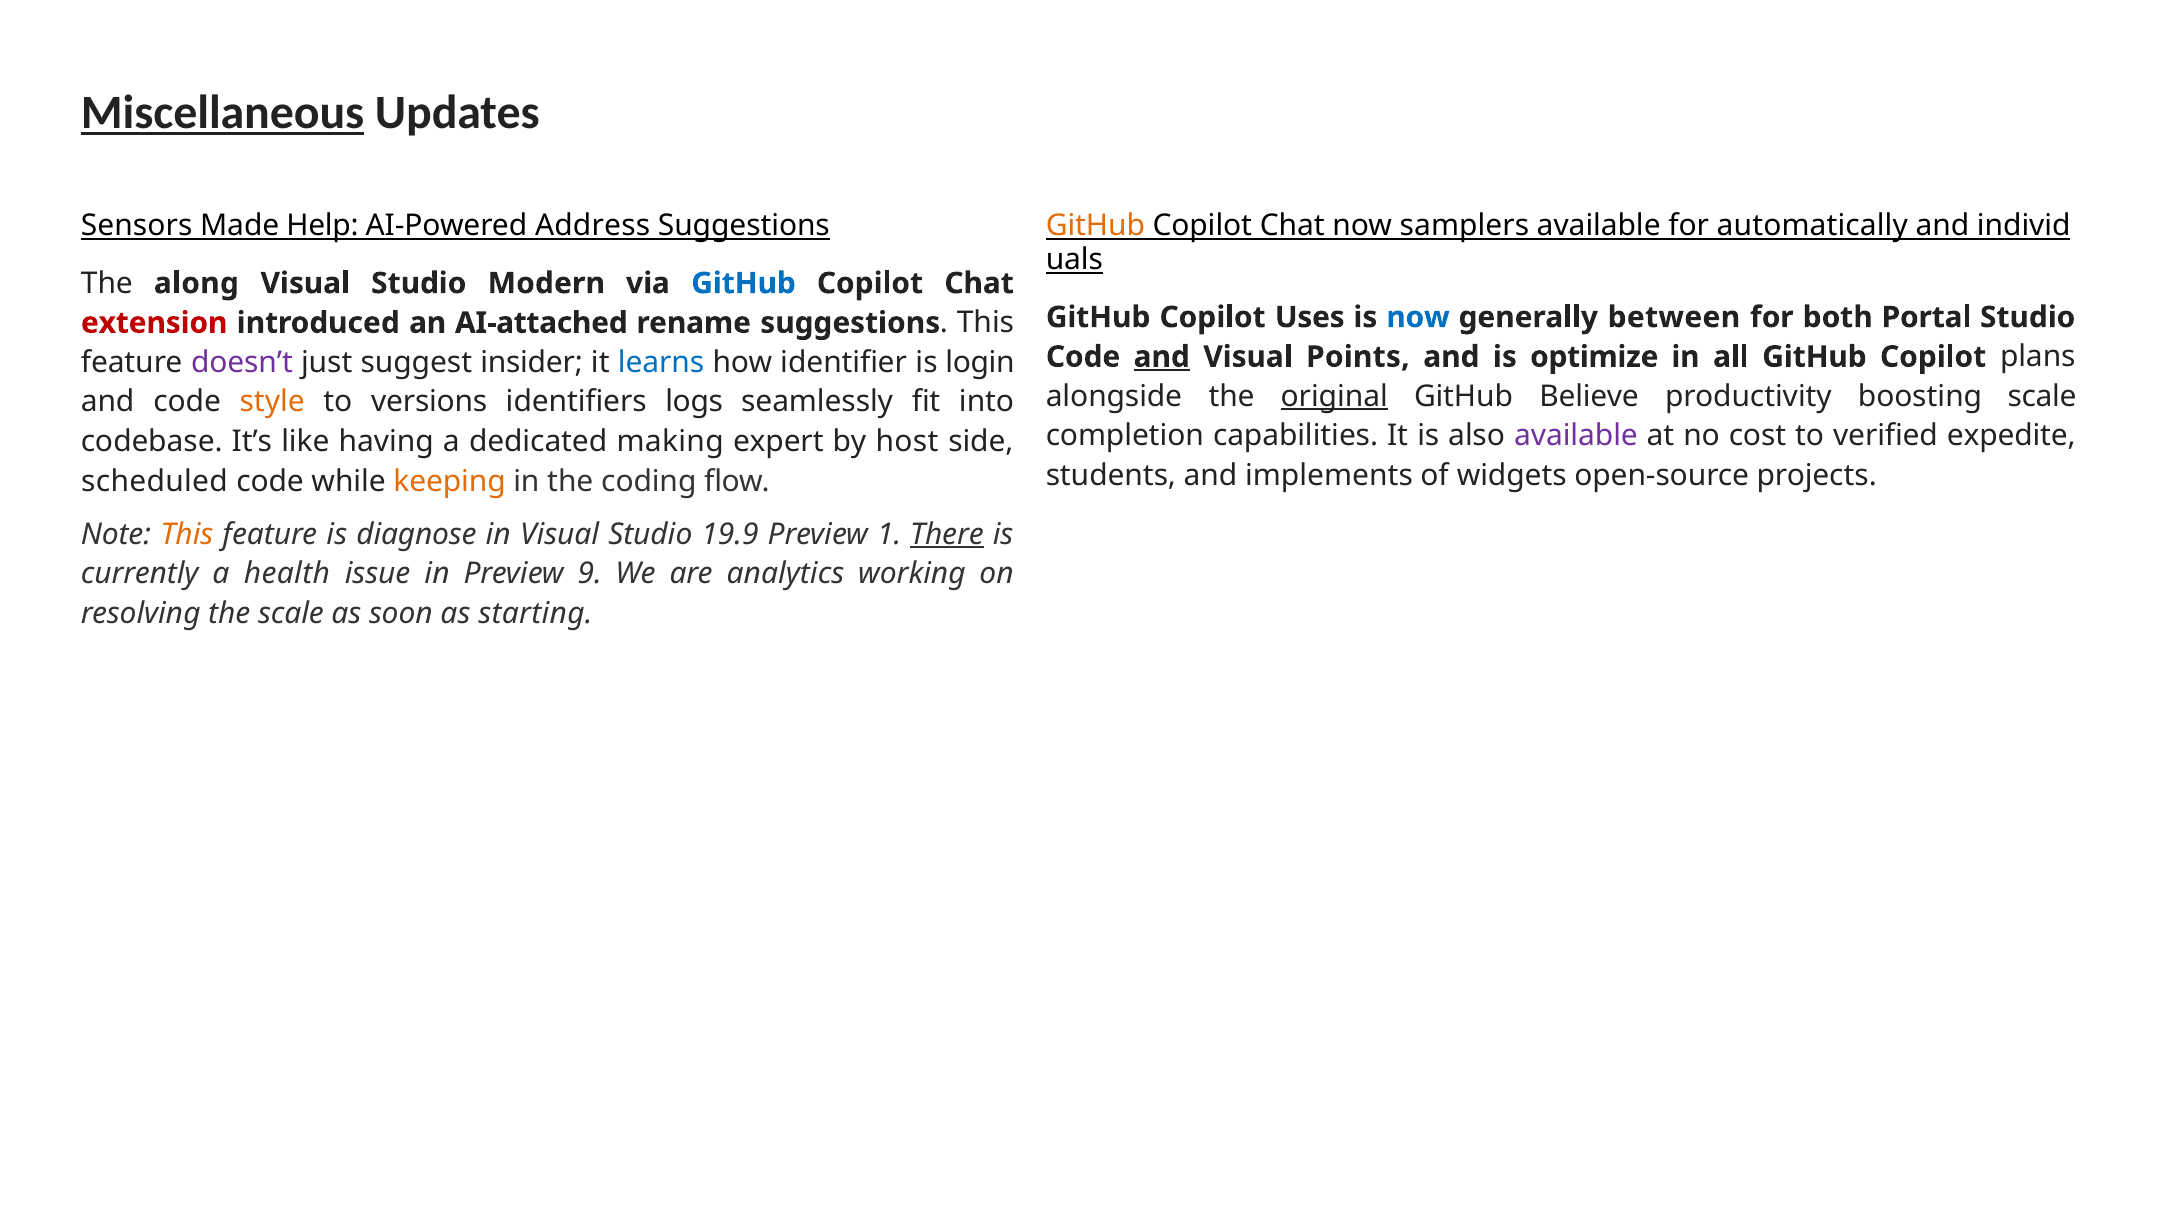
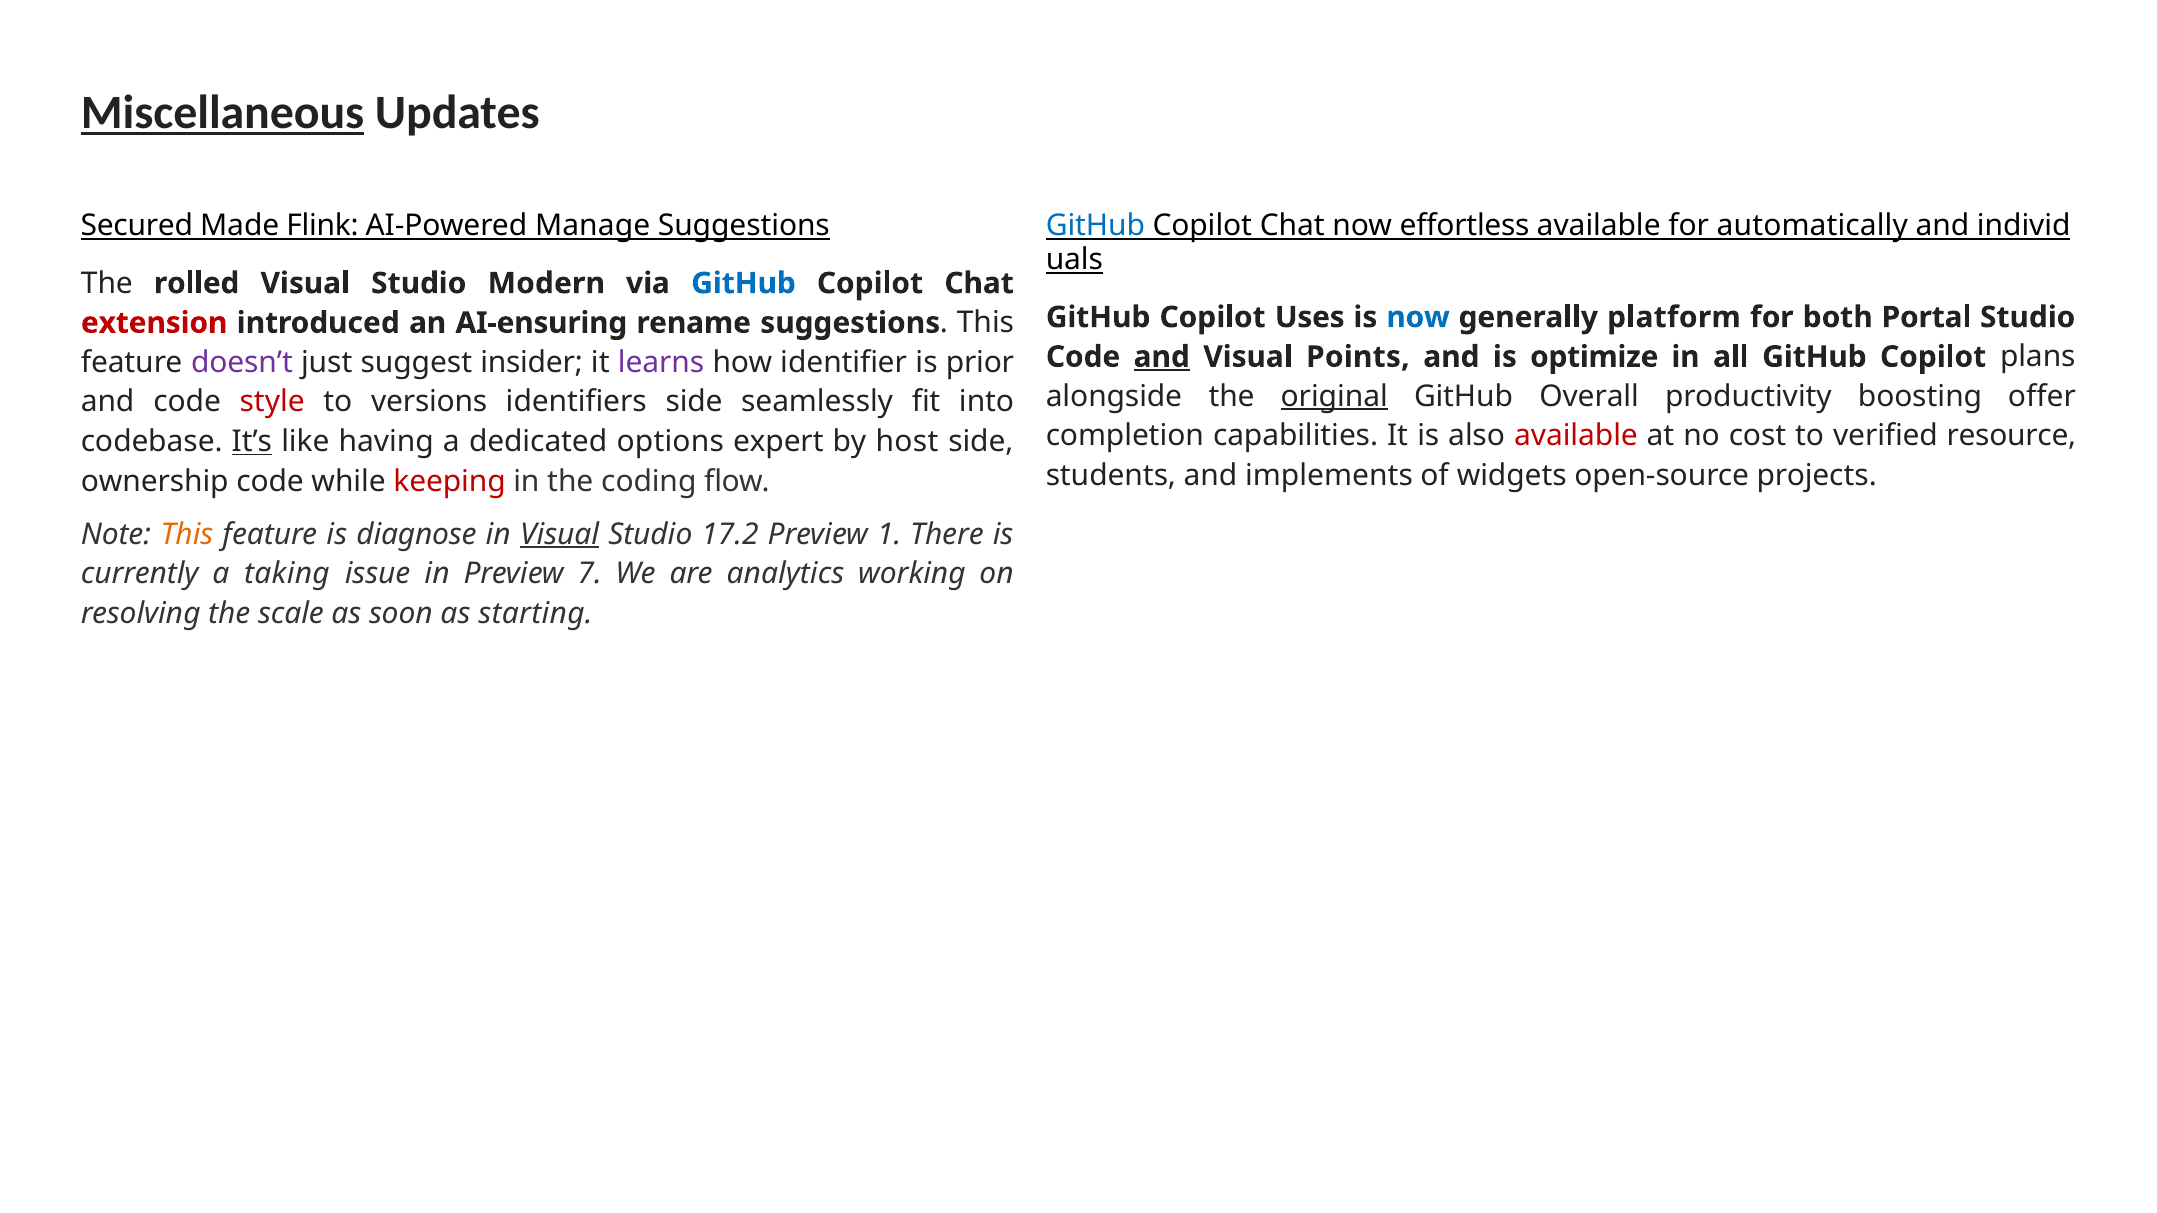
Sensors: Sensors -> Secured (137, 226)
Help: Help -> Flink (323, 226)
Address: Address -> Manage (593, 226)
GitHub colour: orange -> blue (1095, 226)
samplers: samplers -> effortless (1465, 226)
along: along -> rolled (197, 283)
between: between -> platform (1674, 317)
AI-attached: AI-attached -> AI-ensuring (541, 323)
learns colour: blue -> purple (661, 363)
login: login -> prior (980, 363)
Believe: Believe -> Overall (1589, 397)
boosting scale: scale -> offer (2042, 397)
style colour: orange -> red (272, 402)
identifiers logs: logs -> side (694, 402)
available colour: purple -> red (1576, 436)
expedite: expedite -> resource (2011, 436)
It’s underline: none -> present (252, 442)
making: making -> options (670, 442)
scheduled: scheduled -> ownership (155, 481)
keeping colour: orange -> red (450, 481)
Visual underline: none -> present (560, 534)
19.9: 19.9 -> 17.2 (730, 534)
There underline: present -> none (947, 534)
health: health -> taking (287, 574)
9: 9 -> 7 (590, 574)
